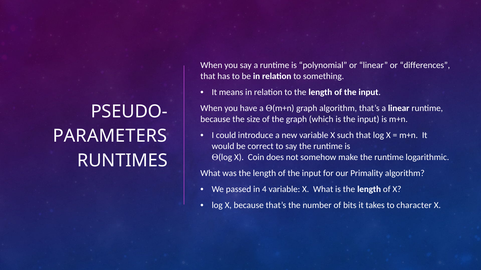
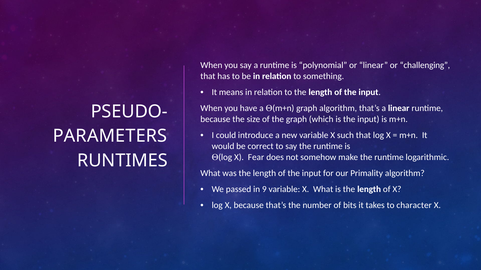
differences: differences -> challenging (425, 65)
Coin: Coin -> Fear (256, 157)
4: 4 -> 9 (264, 189)
